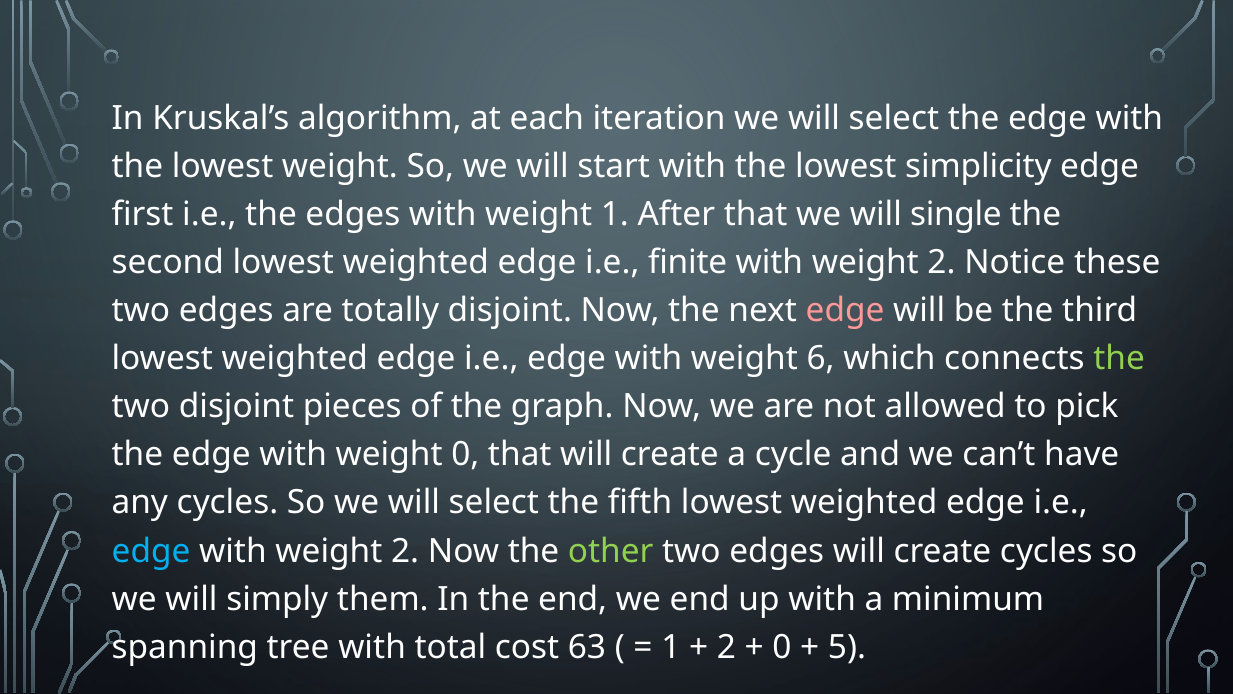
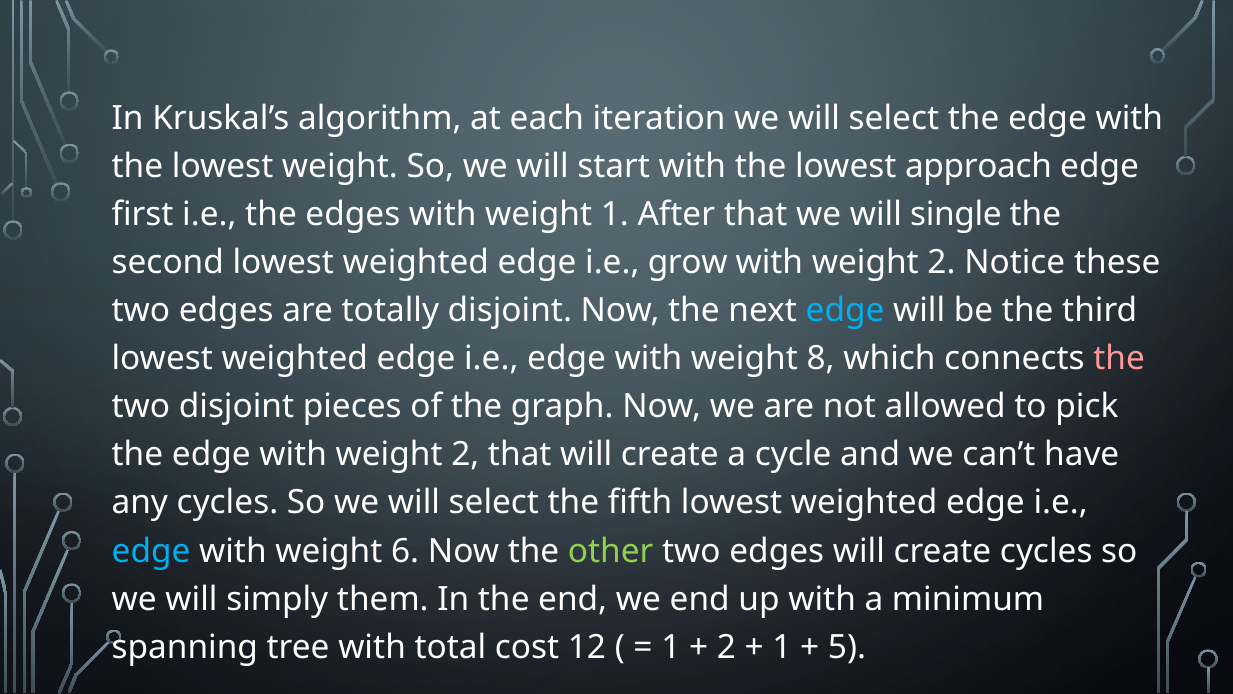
simplicity: simplicity -> approach (978, 166)
finite: finite -> grow (688, 262)
edge colour: pink -> light blue (845, 310)
6: 6 -> 8 (821, 358)
the colour: light green -> pink (1119, 358)
edge with weight 0: 0 -> 2 (465, 455)
2: 2 -> 6 (405, 551)
63: 63 -> 12 (587, 647)
0: 0 -> 1 (782, 647)
